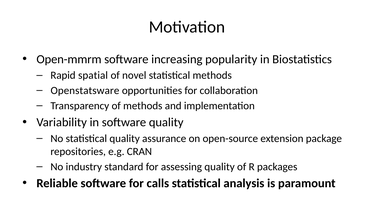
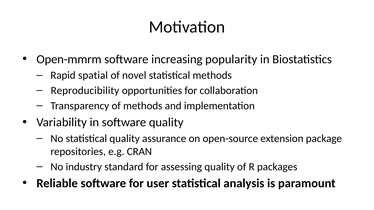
Openstatsware: Openstatsware -> Reproducibility (85, 91)
calls: calls -> user (158, 184)
